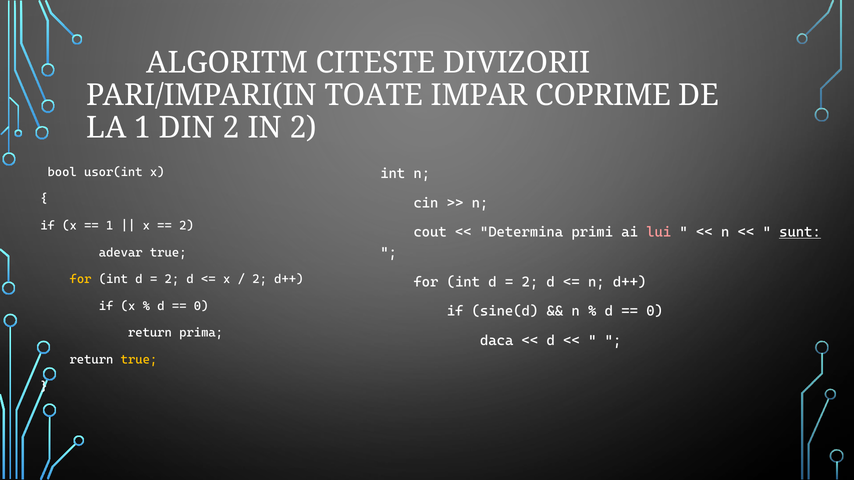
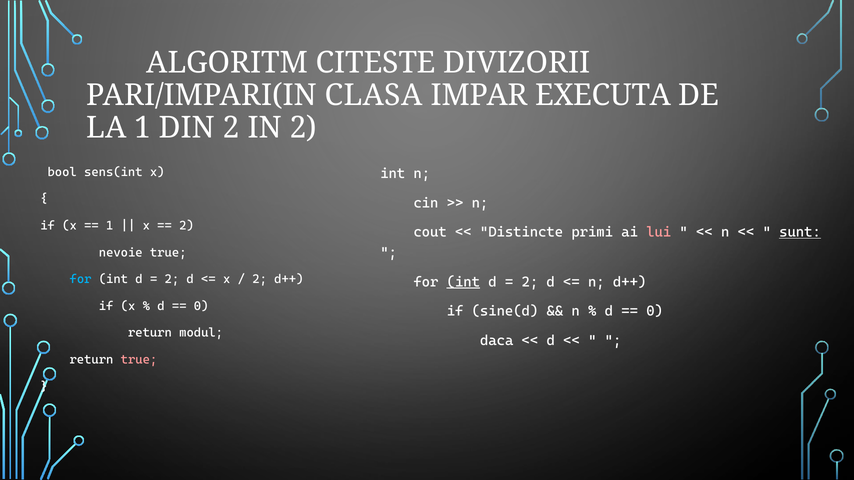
TOATE: TOATE -> CLASA (373, 95)
COPRIME: COPRIME -> EXECUTA (603, 95)
usor(int: usor(int -> sens(int (113, 172)
Determina: Determina -> Distincte (522, 232)
adevar: adevar -> nevoie (121, 253)
for colour: yellow -> light blue (81, 279)
int underline: none -> present (463, 282)
prima: prima -> modul (201, 333)
true colour: yellow -> pink (139, 360)
